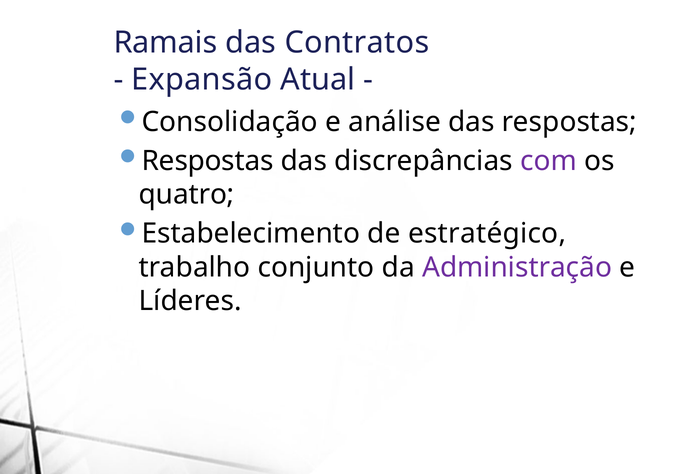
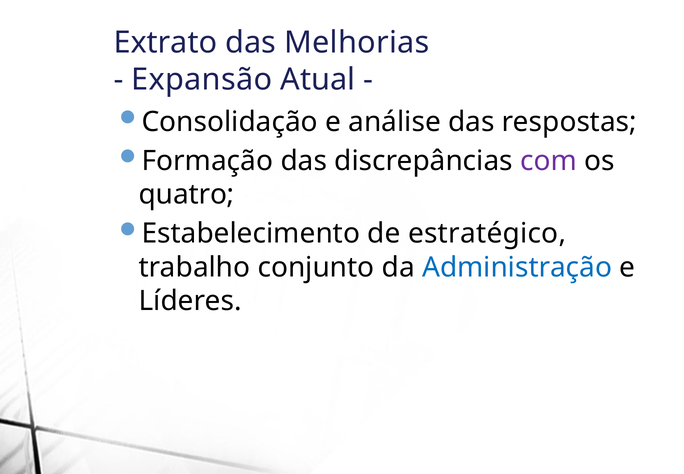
Ramais: Ramais -> Extrato (165, 43)
Contratos: Contratos -> Melhorias (357, 43)
Respostas: Respostas -> Formação (207, 161)
Administração colour: purple -> blue (517, 267)
